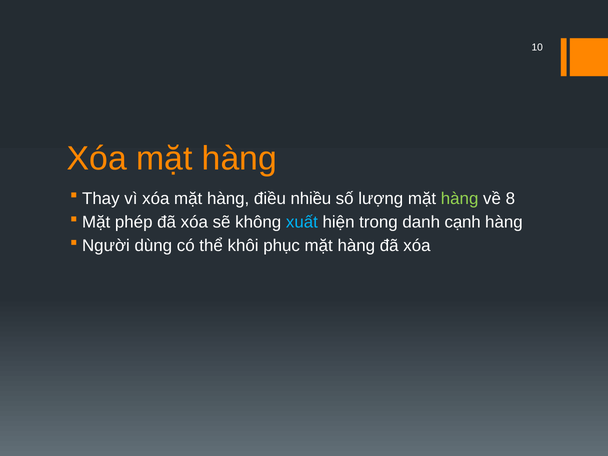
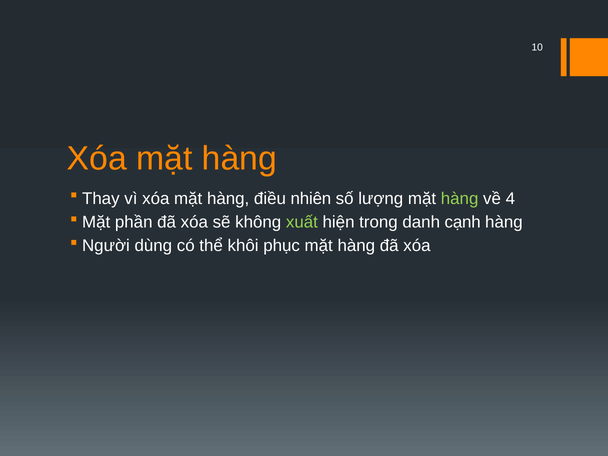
nhiều: nhiều -> nhiên (311, 199)
8: 8 -> 4 (510, 199)
phép: phép -> phần (134, 222)
xuất colour: light blue -> light green (302, 222)
